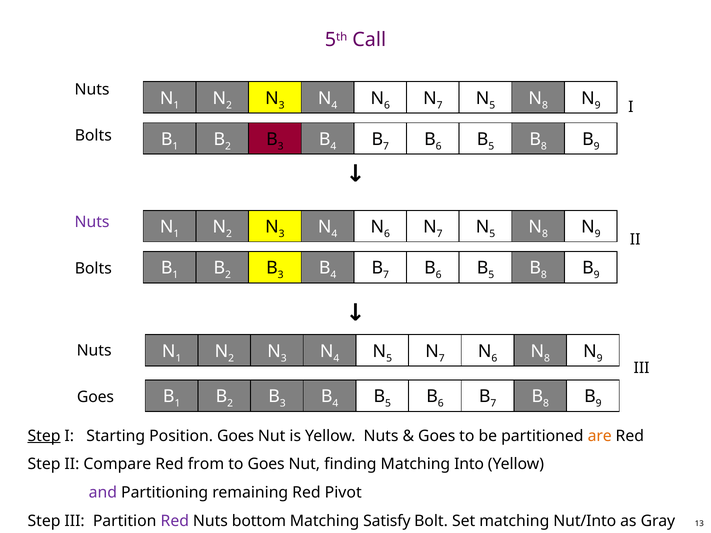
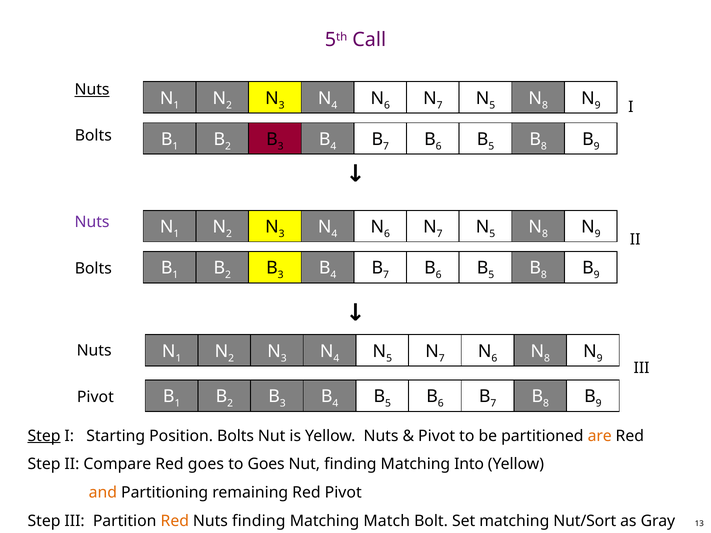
Nuts underline: none -> present (92, 90)
Goes: Goes -> Pivot (95, 397)
Position Goes: Goes -> Bolts (236, 436)
Goes: Goes -> Pivot (437, 436)
Red from: from -> goes (206, 464)
and colour: purple -> orange (103, 493)
Red colour: purple -> orange (175, 521)
Nuts bottom: bottom -> finding (259, 521)
Satisfy: Satisfy -> Match (387, 521)
Nut/Into: Nut/Into -> Nut/Sort (585, 521)
